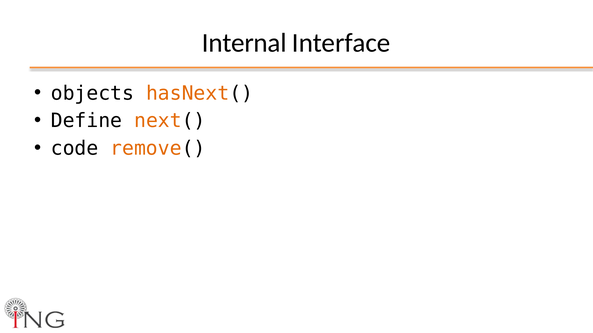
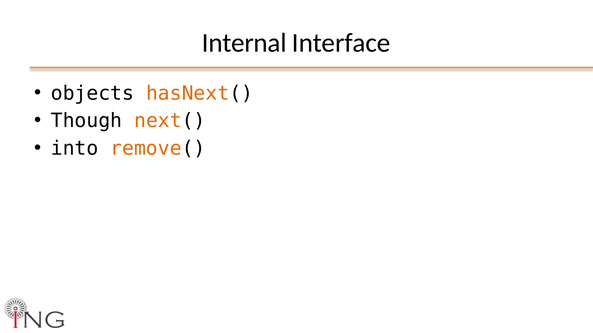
Define: Define -> Though (86, 121)
code: code -> into (75, 149)
